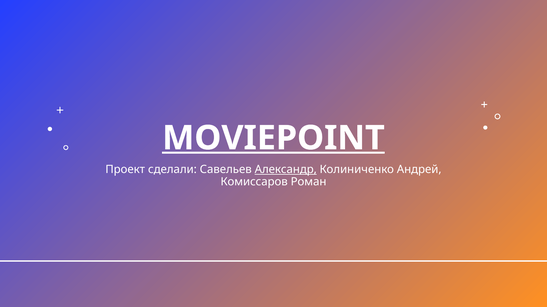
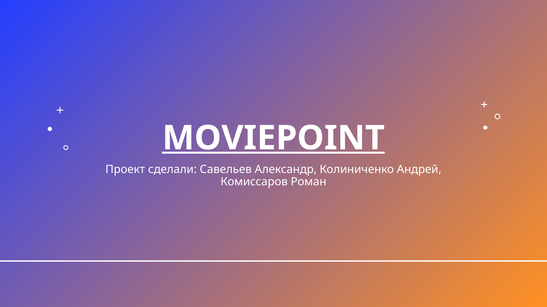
Александр underline: present -> none (286, 170)
